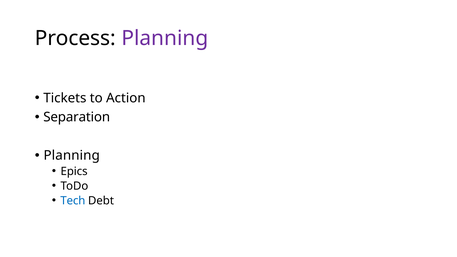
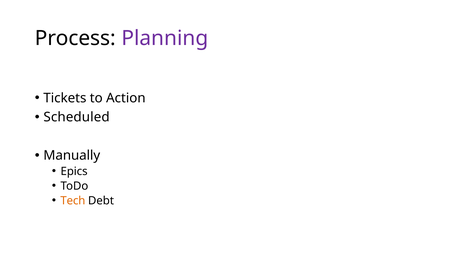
Separation: Separation -> Scheduled (77, 117)
Planning: Planning -> Manually (72, 156)
Tech colour: blue -> orange (73, 201)
